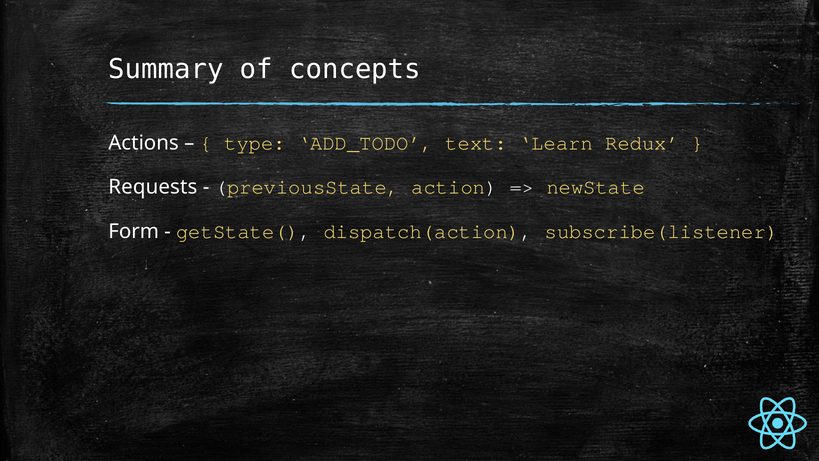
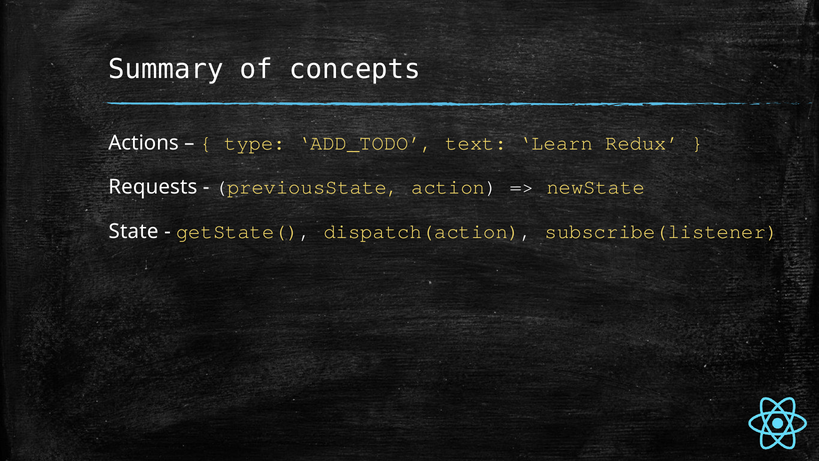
Form: Form -> State (134, 231)
